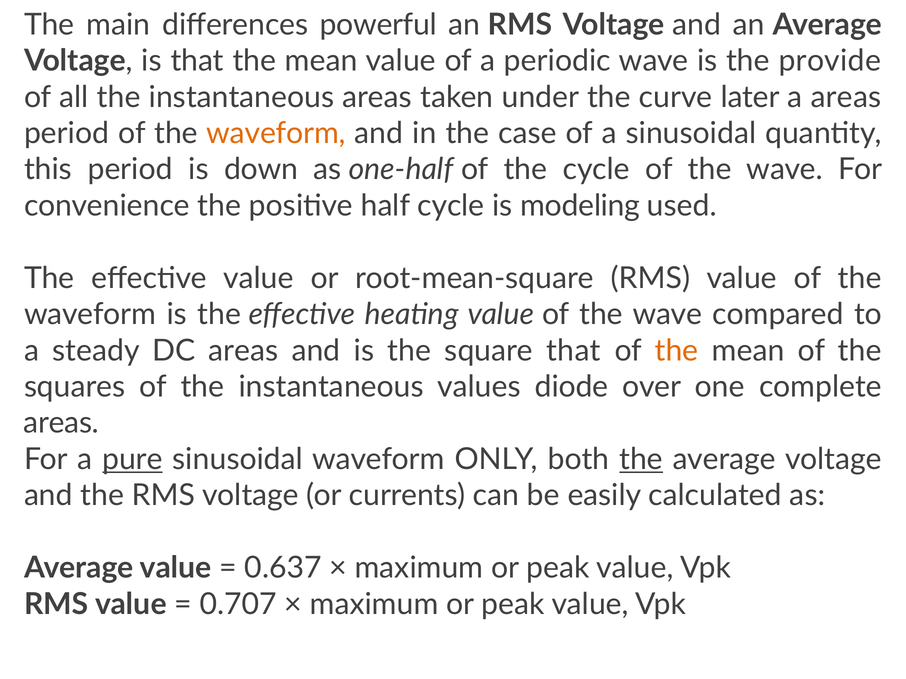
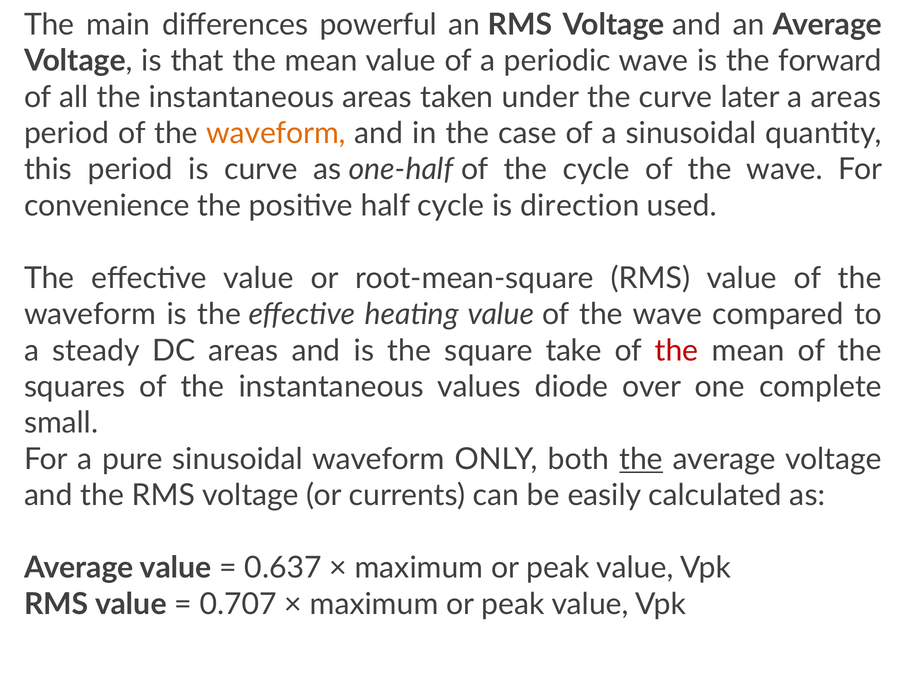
provide: provide -> forward (830, 61)
is down: down -> curve (261, 170)
modeling: modeling -> direction (580, 206)
square that: that -> take (574, 351)
the colour: orange -> red (677, 351)
areas: areas -> small (61, 423)
pure underline: present -> none (132, 460)
